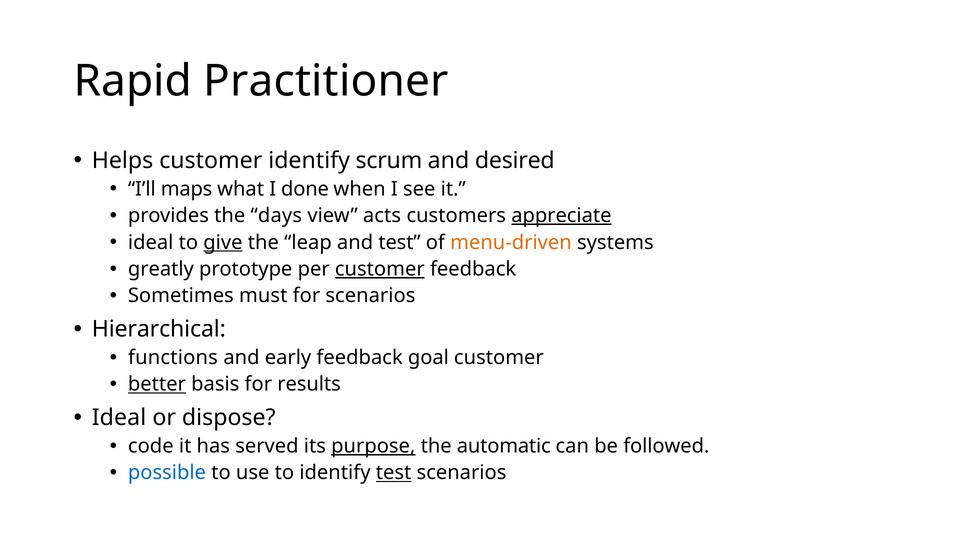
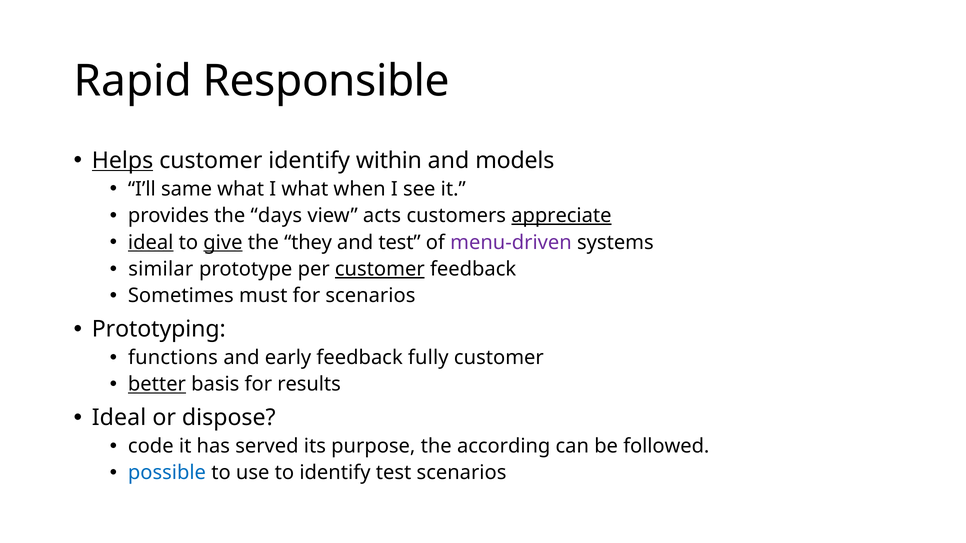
Practitioner: Practitioner -> Responsible (326, 81)
Helps underline: none -> present (123, 161)
scrum: scrum -> within (389, 161)
desired: desired -> models (515, 161)
maps: maps -> same (187, 189)
I done: done -> what (305, 189)
ideal underline: none -> present (151, 243)
leap: leap -> they (308, 243)
menu-driven colour: orange -> purple (511, 243)
greatly: greatly -> similar (161, 269)
Hierarchical: Hierarchical -> Prototyping (159, 329)
goal: goal -> fully (428, 358)
purpose underline: present -> none (373, 446)
automatic: automatic -> according (504, 446)
test underline: present -> none (394, 473)
